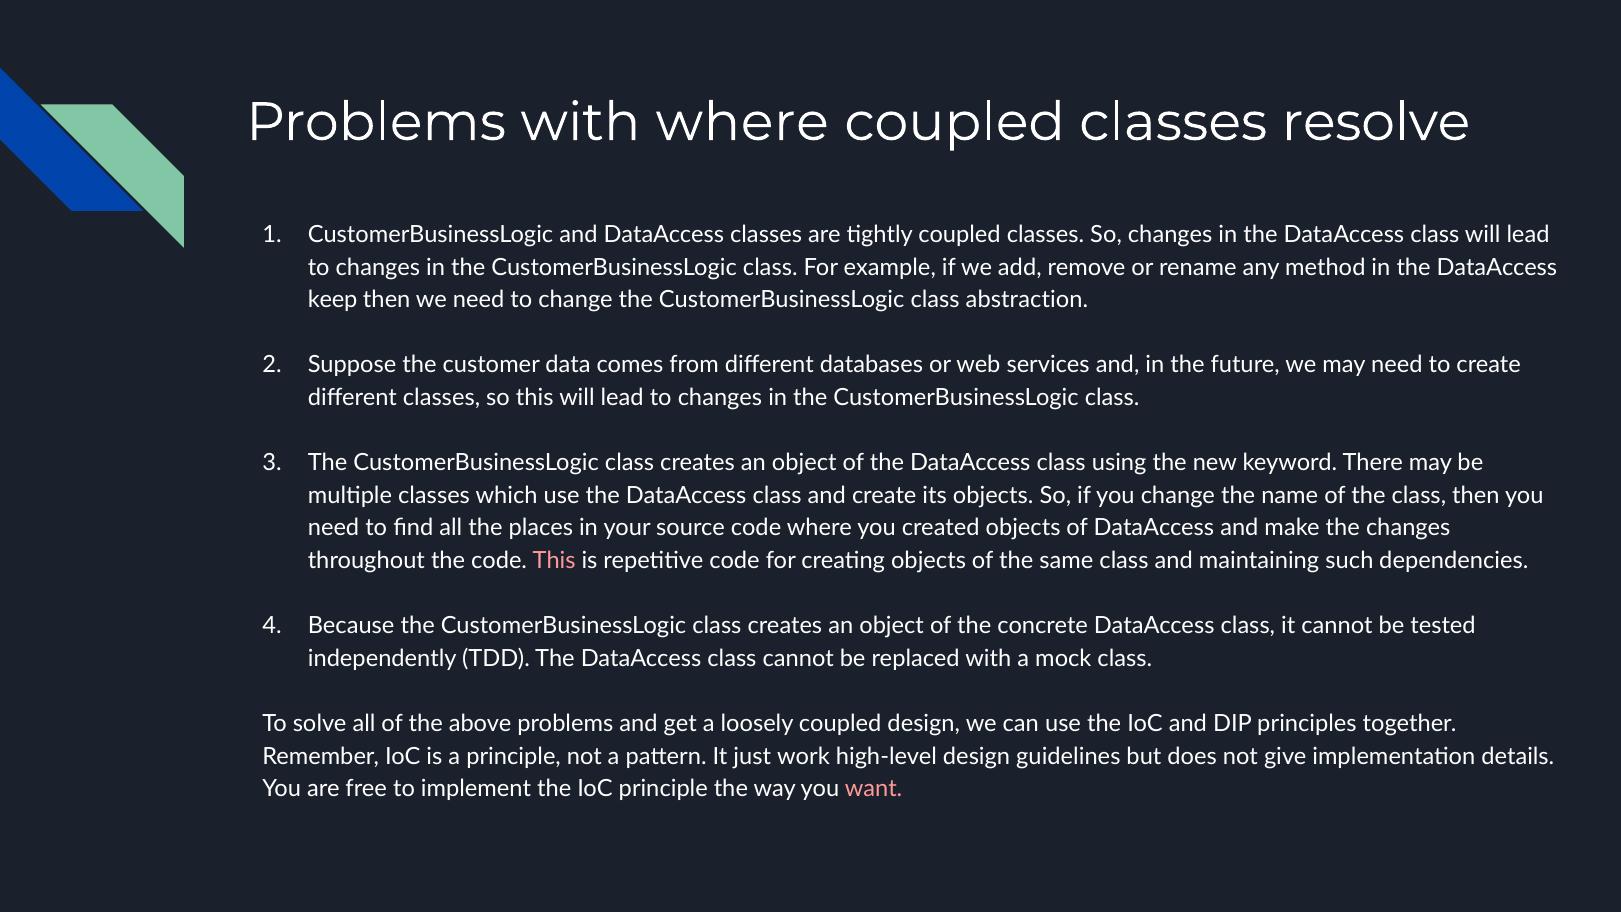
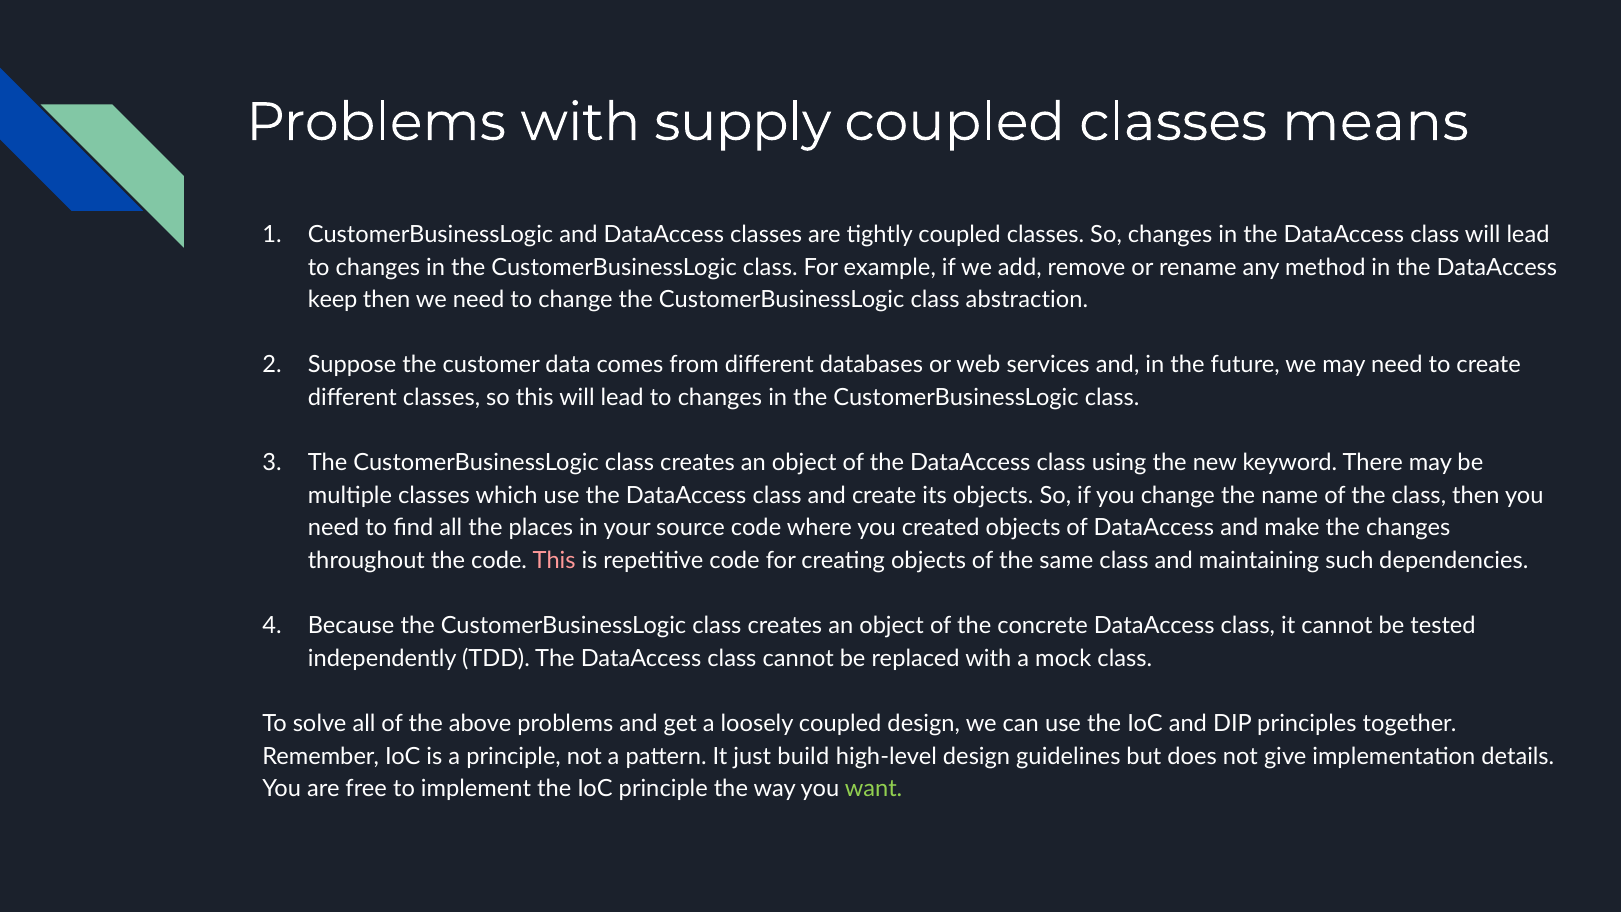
with where: where -> supply (743, 122)
resolve: resolve -> means (1375, 122)
work: work -> build (803, 756)
want colour: pink -> light green (874, 789)
